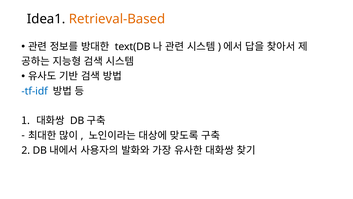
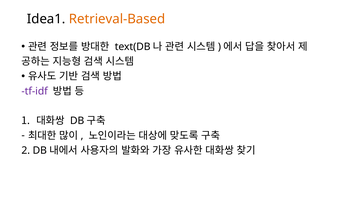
tf-idf colour: blue -> purple (35, 91)
